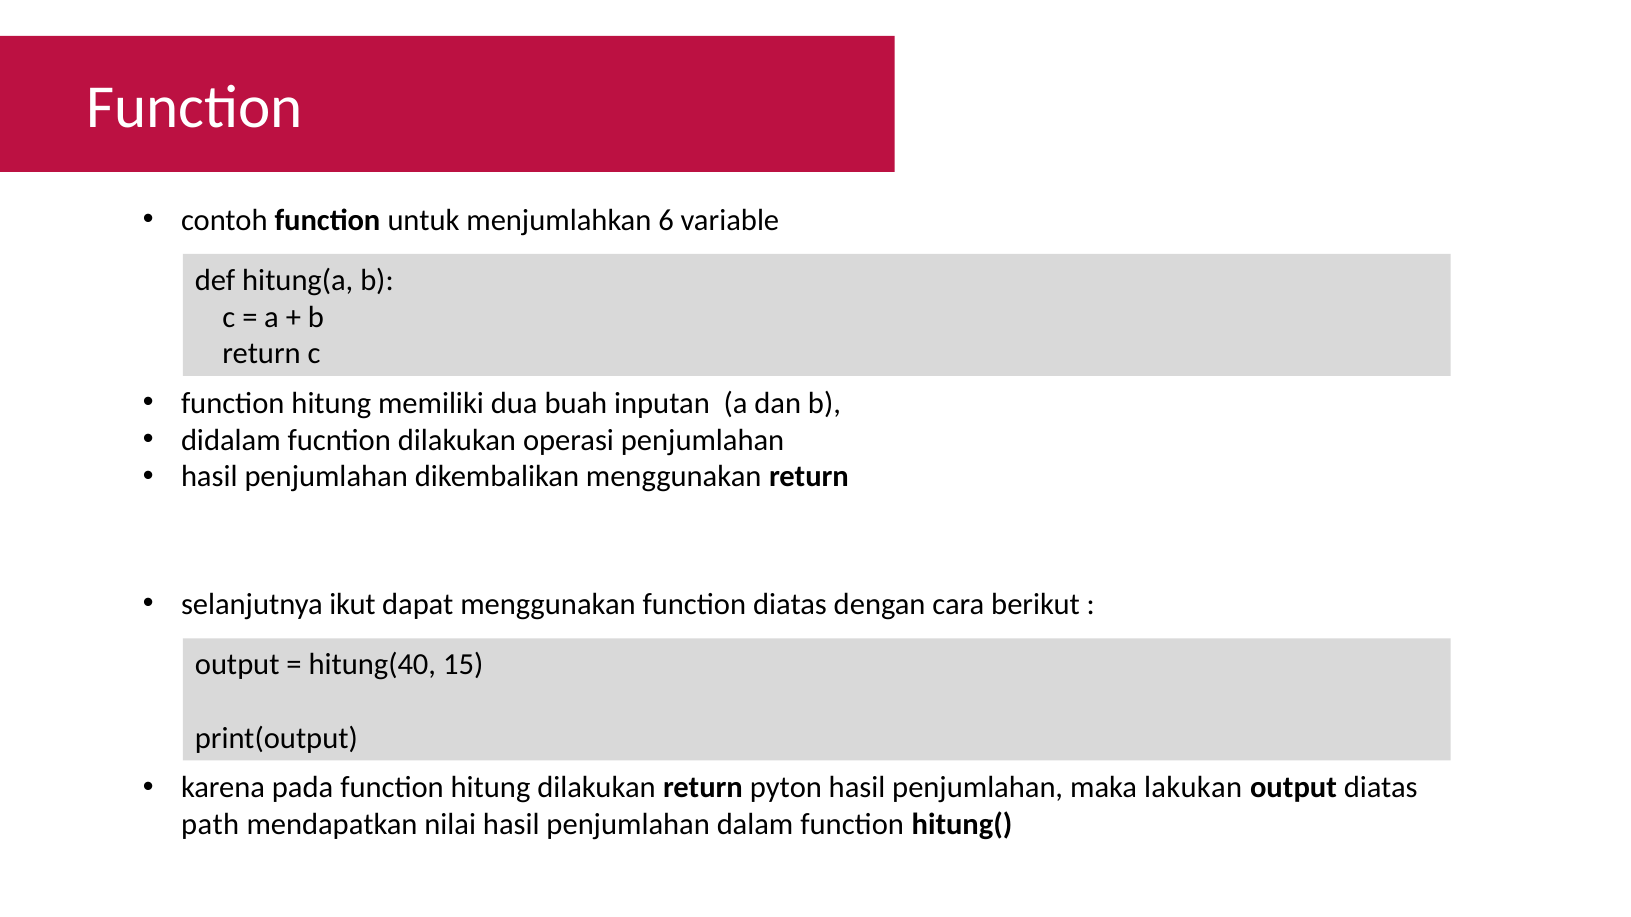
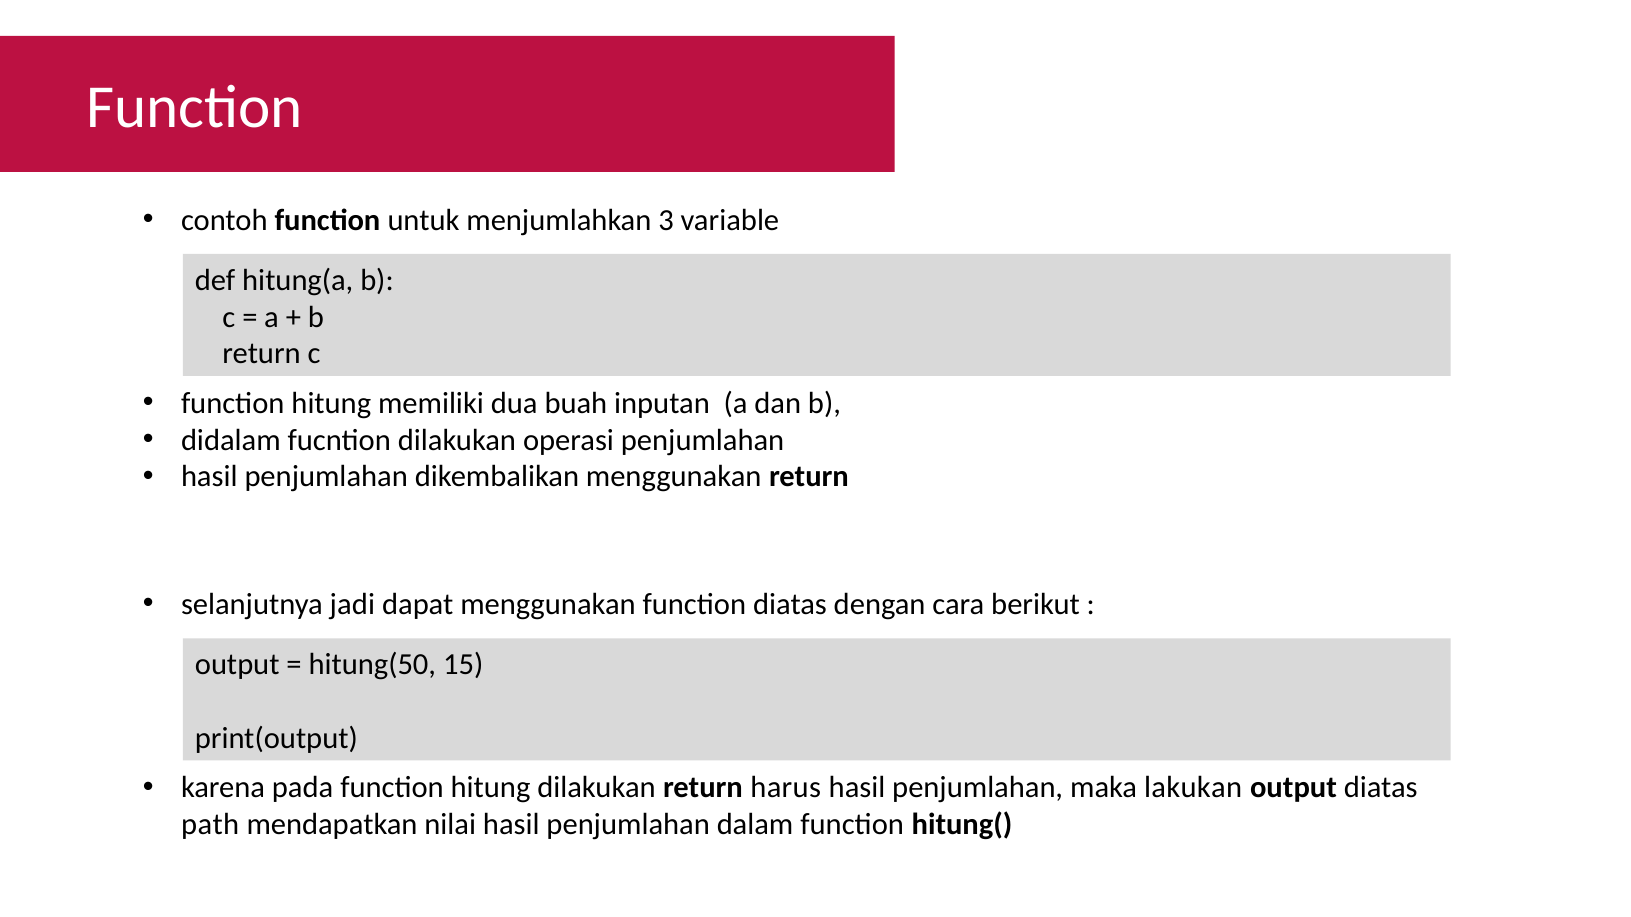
6: 6 -> 3 (666, 220)
ikut: ikut -> jadi (352, 605)
hitung(40: hitung(40 -> hitung(50 (372, 665)
pyton: pyton -> harus (786, 788)
